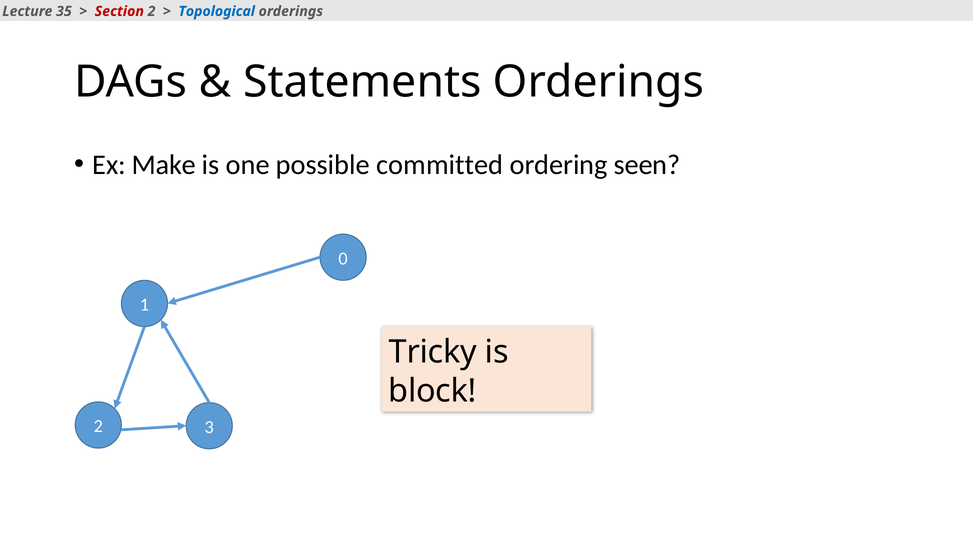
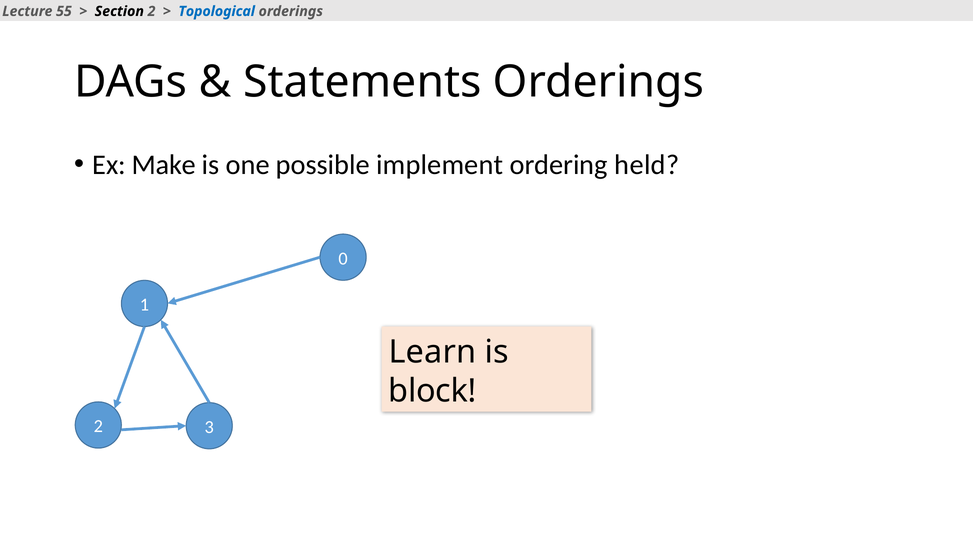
35: 35 -> 55 (64, 11)
Section colour: red -> black (119, 11)
committed: committed -> implement (440, 165)
seen: seen -> held (647, 165)
Tricky: Tricky -> Learn (433, 351)
